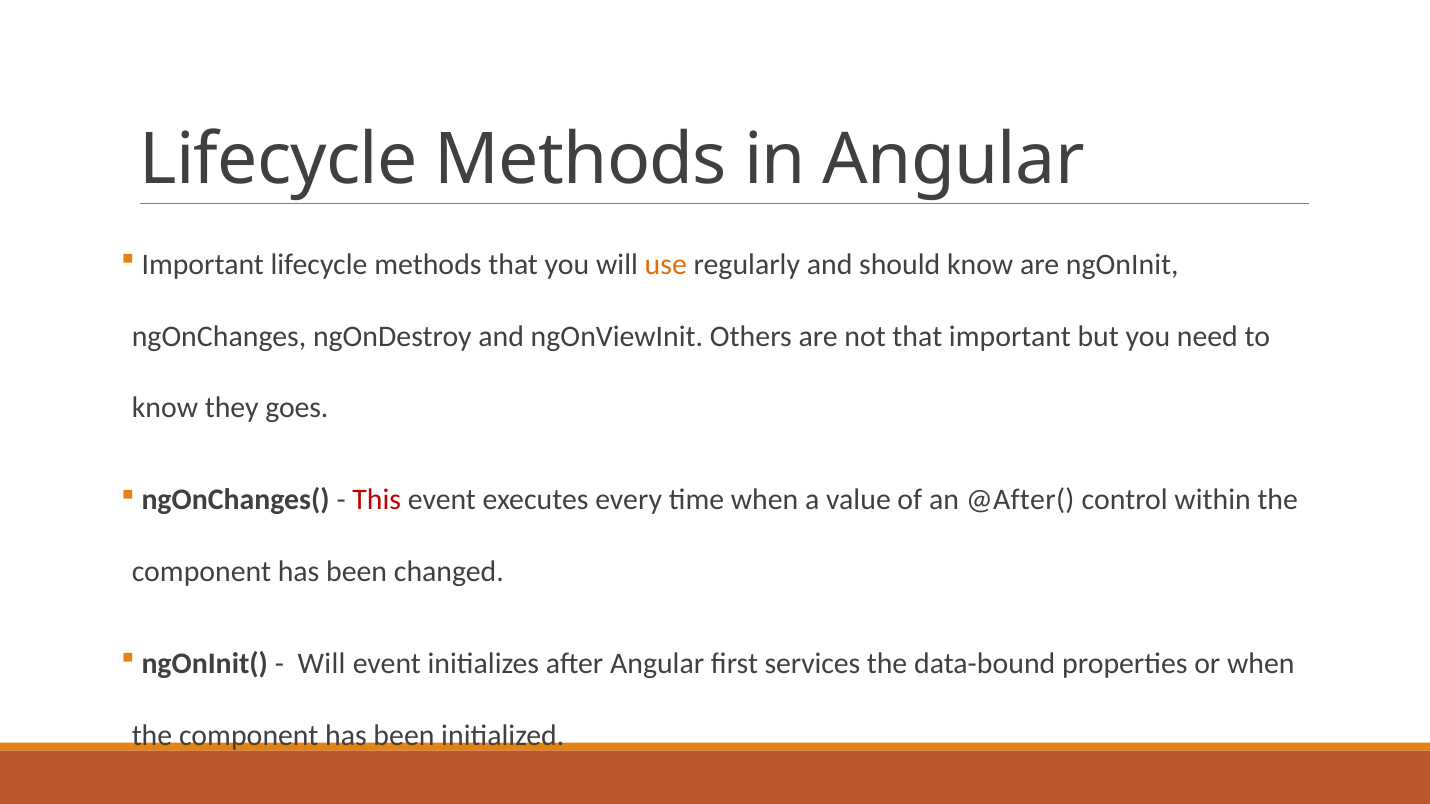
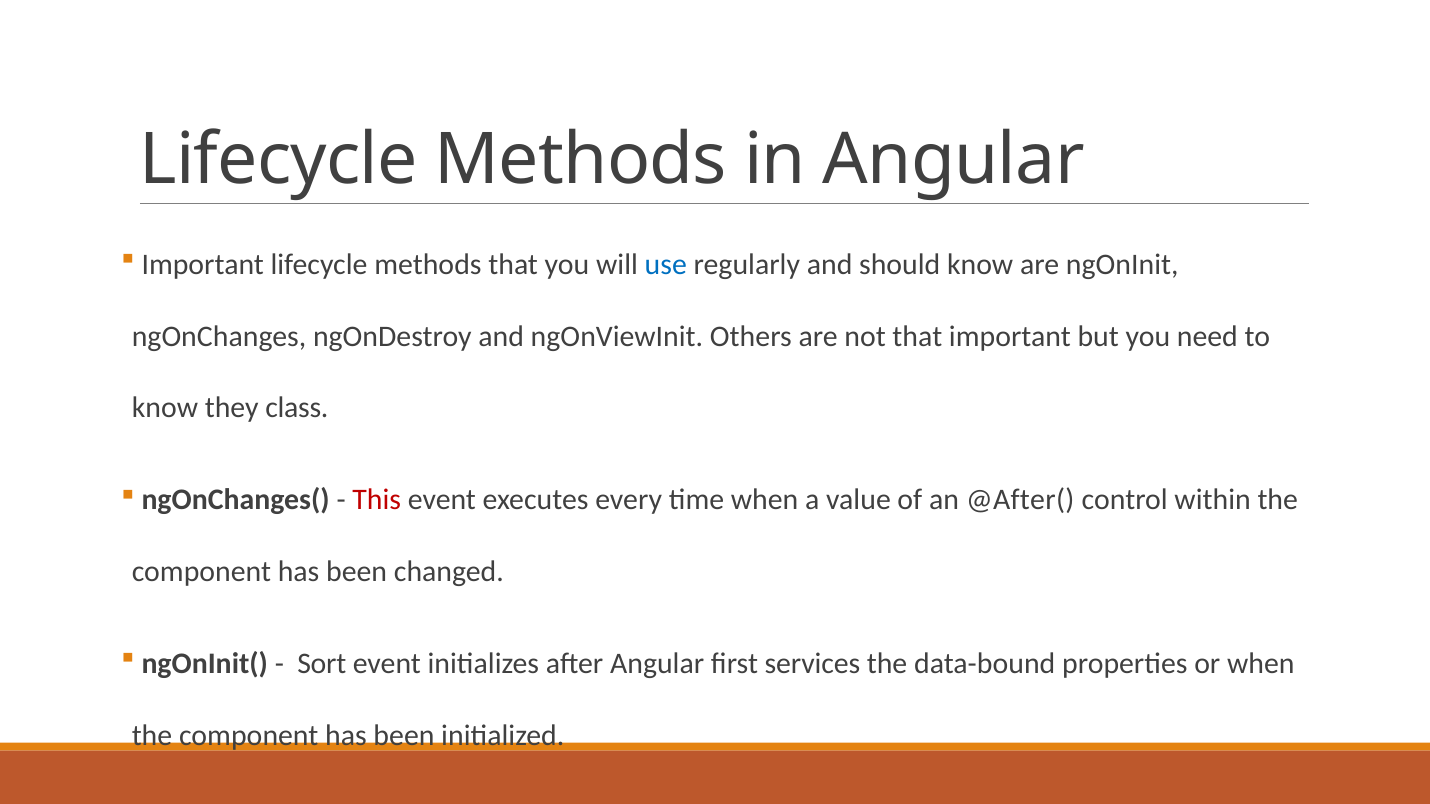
use colour: orange -> blue (666, 265)
goes: goes -> class (297, 408)
Will: Will -> Sort (322, 664)
